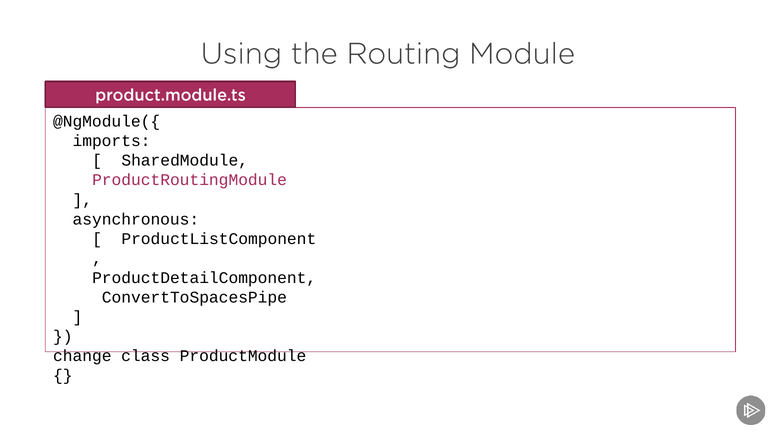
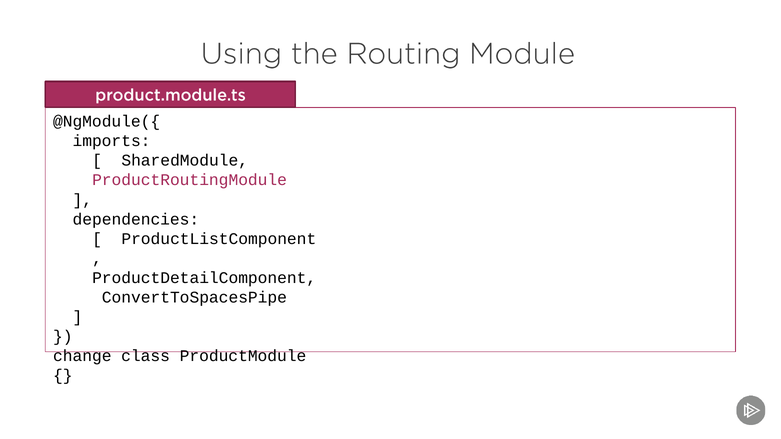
asynchronous: asynchronous -> dependencies (136, 219)
